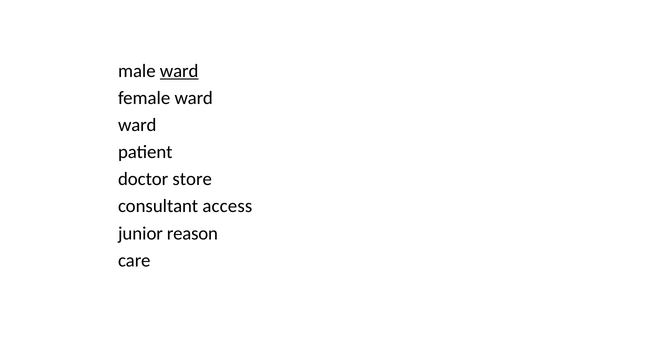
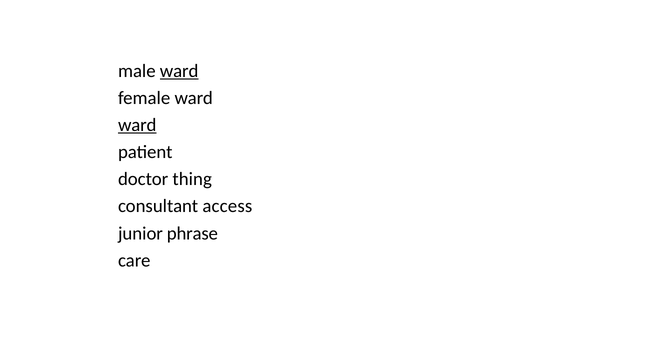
ward underline: none -> present (137, 125)
store: store -> thing (192, 179)
reason: reason -> phrase (192, 233)
